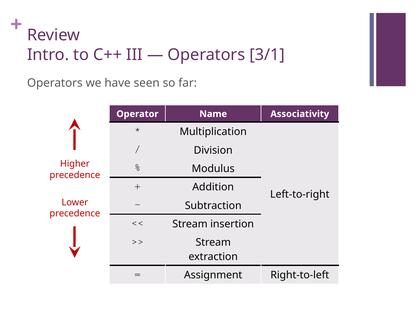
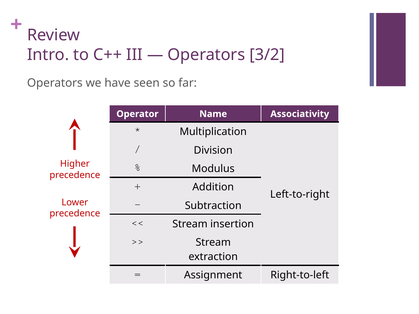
3/1: 3/1 -> 3/2 (267, 55)
